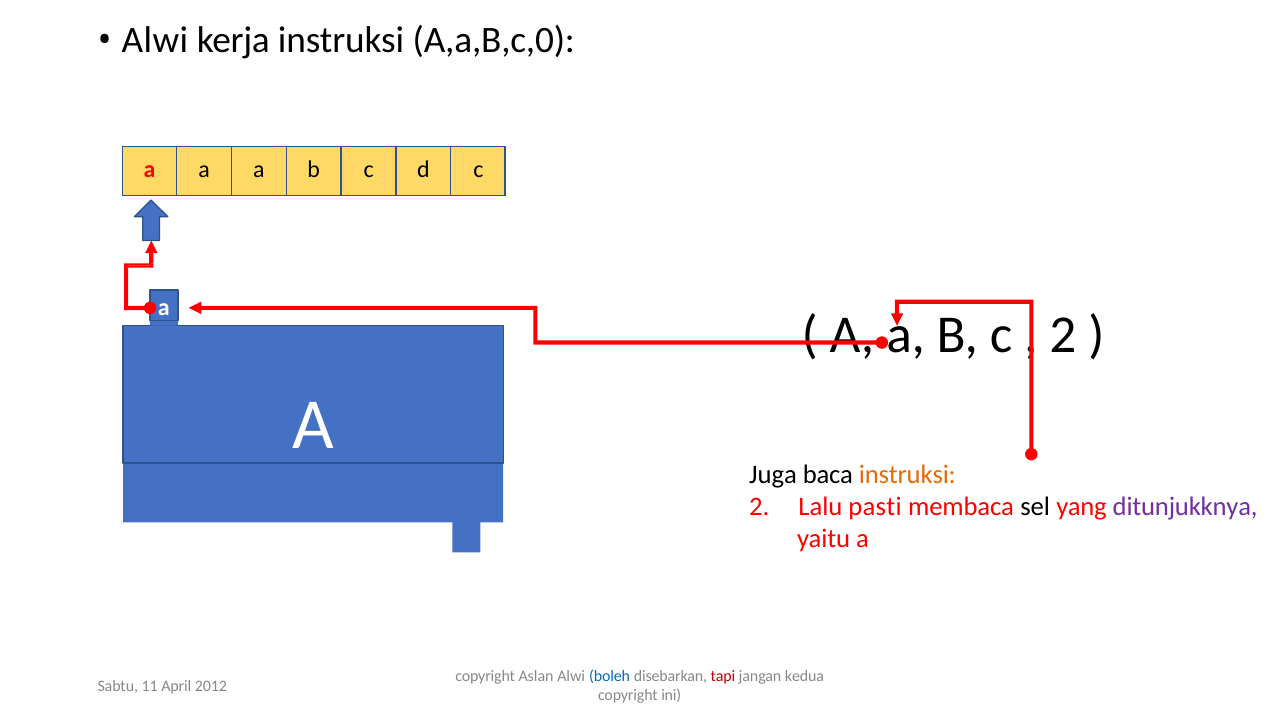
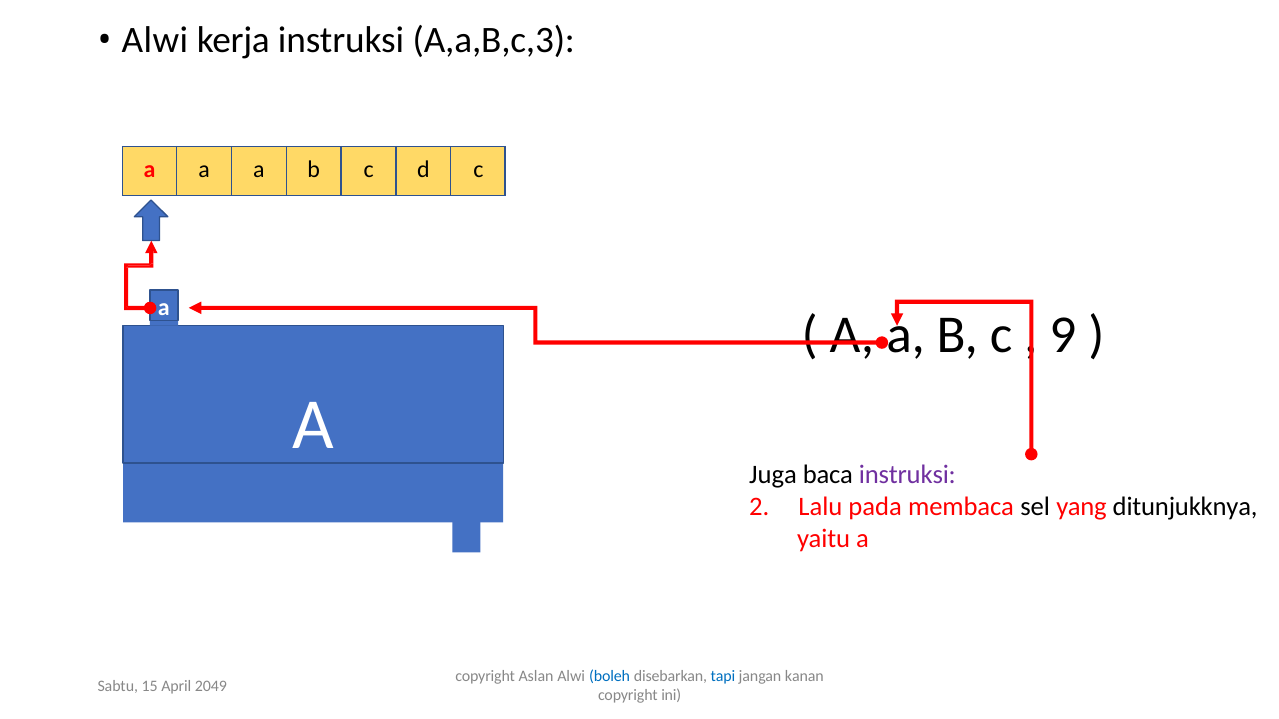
A,a,B,c,0: A,a,B,c,0 -> A,a,B,c,3 (494, 41)
2: 2 -> 9 (1063, 336)
instruksi colour: orange -> purple (907, 475)
pasti: pasti -> pada (875, 507)
ditunjukknya colour: purple -> black (1185, 507)
tapi colour: red -> blue (723, 677)
kedua: kedua -> kanan (804, 677)
11: 11 -> 15 (150, 686)
2012: 2012 -> 2049 (211, 686)
